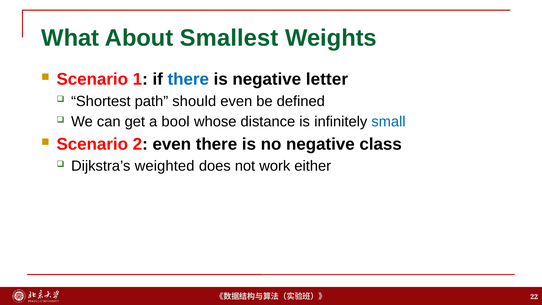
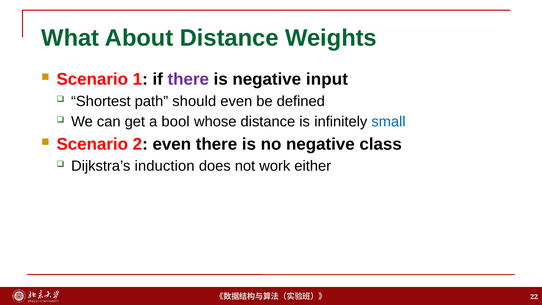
About Smallest: Smallest -> Distance (229, 38)
there colour: blue -> purple (188, 79)
letter: letter -> input (327, 79)
weighted: weighted -> induction (165, 166)
